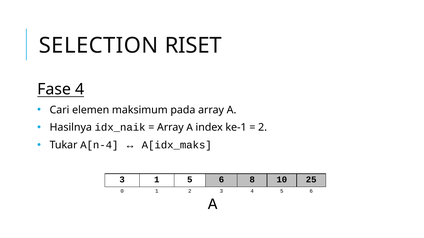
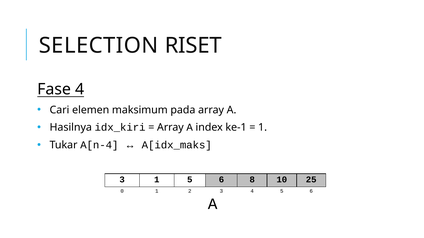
idx_naik: idx_naik -> idx_kiri (120, 128)
2: 2 -> 1 (263, 128)
